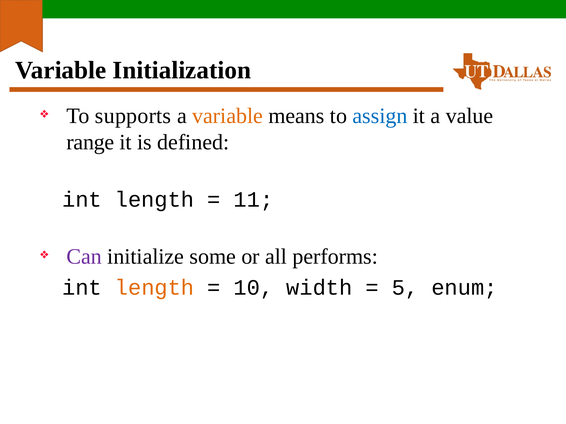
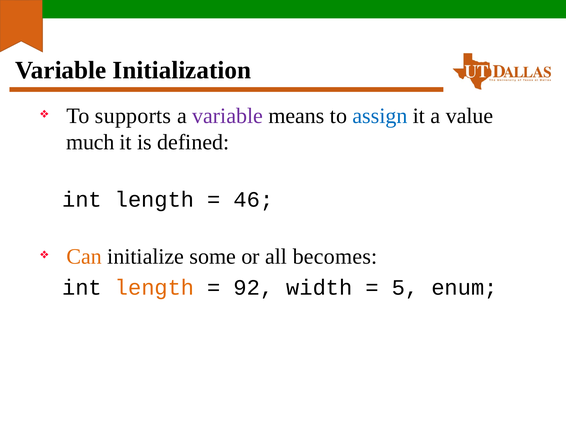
variable colour: orange -> purple (228, 116)
range: range -> much (90, 142)
11: 11 -> 46 (253, 200)
Can colour: purple -> orange (84, 257)
performs: performs -> becomes (335, 257)
10: 10 -> 92 (253, 288)
